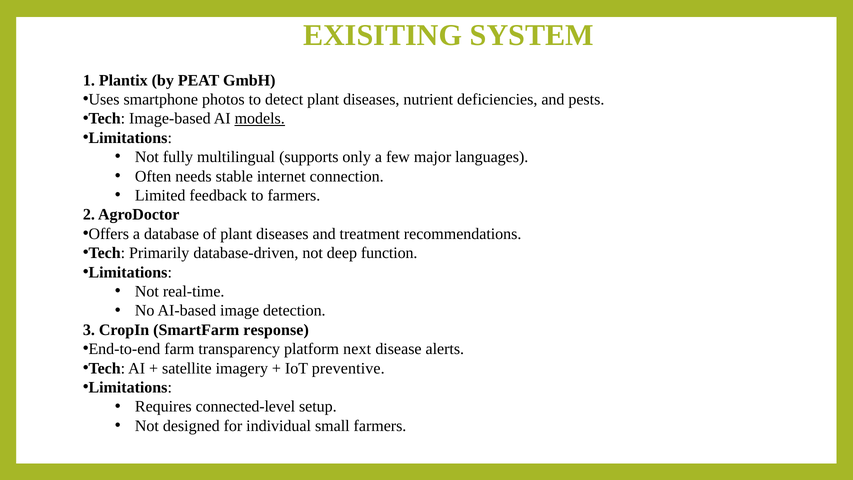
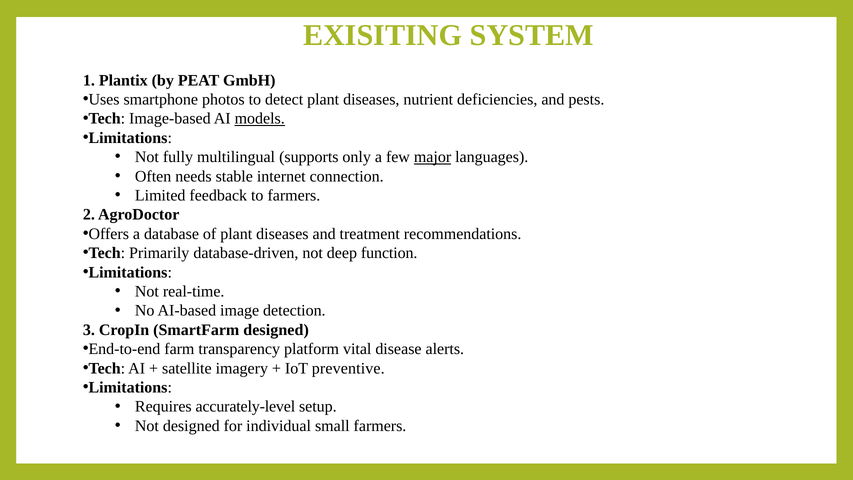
major underline: none -> present (433, 157)
SmartFarm response: response -> designed (276, 330)
next: next -> vital (357, 349)
connected-level: connected-level -> accurately-level (245, 406)
